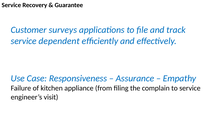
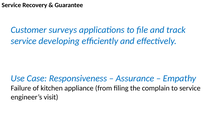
dependent: dependent -> developing (59, 41)
